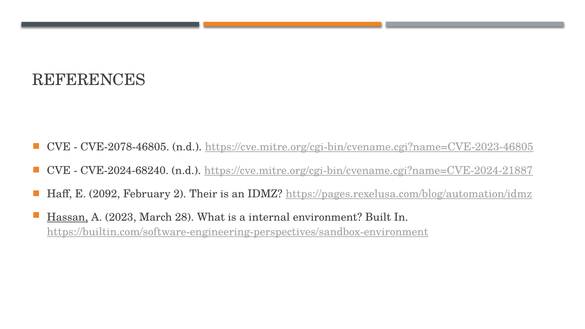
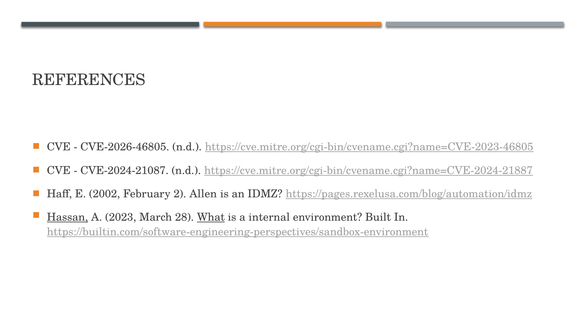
CVE-2078-46805: CVE-2078-46805 -> CVE-2026-46805 (125, 147)
CVE-2024-68240: CVE-2024-68240 -> CVE-2024-21087 (125, 170)
2092: 2092 -> 2002 (105, 194)
Their: Their -> Allen (203, 194)
What underline: none -> present (211, 217)
